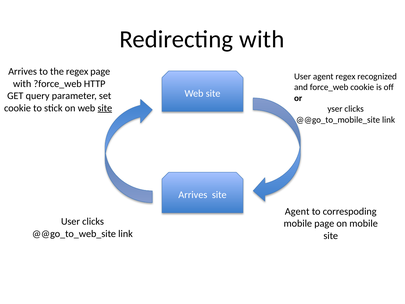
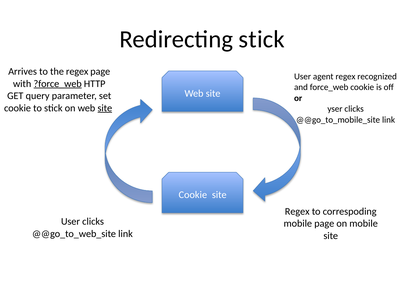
Redirecting with: with -> stick (262, 39)
?force_web underline: none -> present (58, 84)
Arrives: Arrives -> Cookie (193, 195)
Agent: Agent -> Regex (297, 211)
